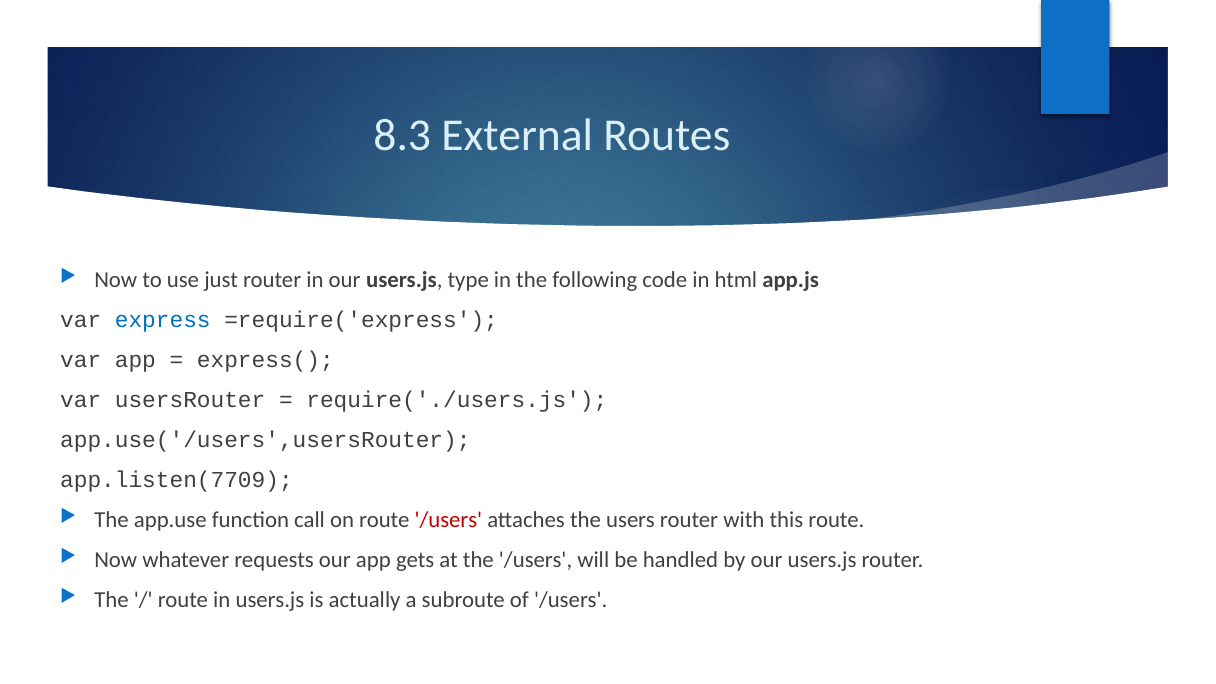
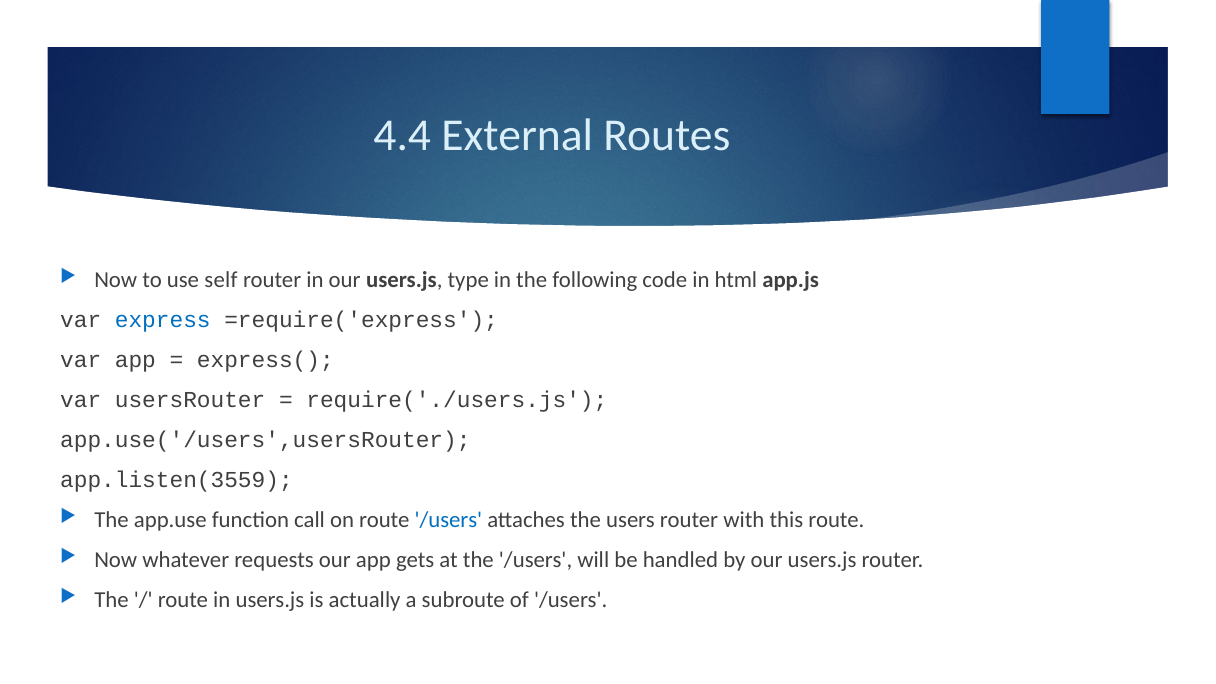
8.3: 8.3 -> 4.4 (402, 136)
just: just -> self (221, 280)
app.listen(7709: app.listen(7709 -> app.listen(3559 (176, 480)
/users colour: red -> blue (448, 520)
